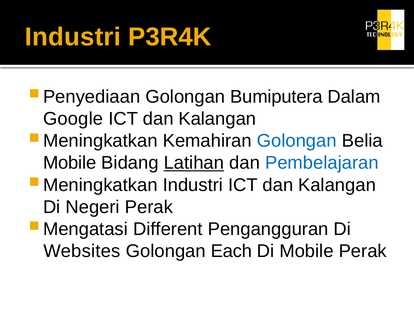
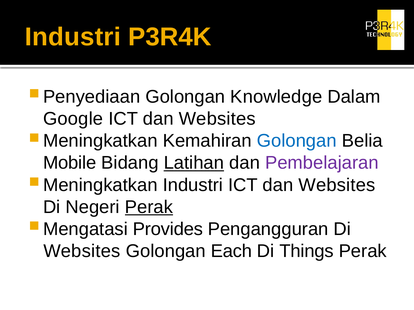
Bumiputera: Bumiputera -> Knowledge (276, 97)
Kalangan: Kalangan -> Websites (217, 119)
Pembelajaran colour: blue -> purple (322, 163)
Industri ICT dan Kalangan: Kalangan -> Websites (337, 185)
Perak underline: none -> present (149, 207)
Different: Different -> Provides (168, 229)
Di Mobile: Mobile -> Things (307, 252)
